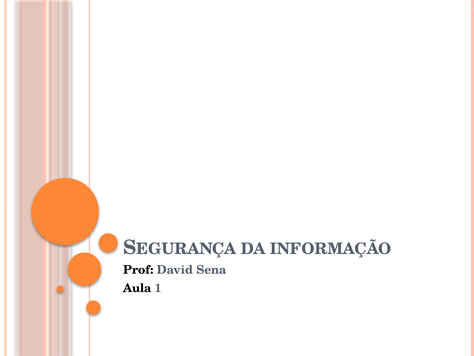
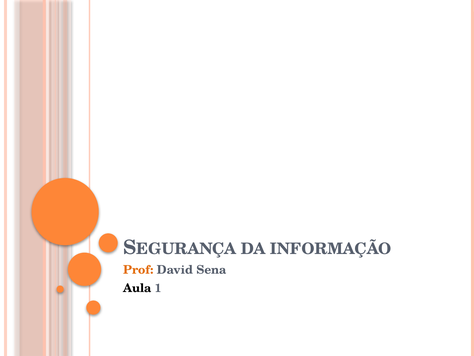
Prof colour: black -> orange (138, 270)
